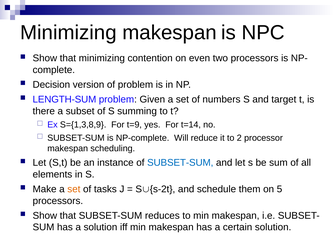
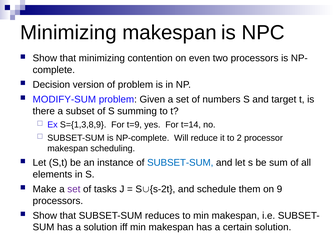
LENGTH-SUM: LENGTH-SUM -> MODIFY-SUM (64, 99)
set colour: orange -> purple (74, 189)
5: 5 -> 9 (279, 189)
